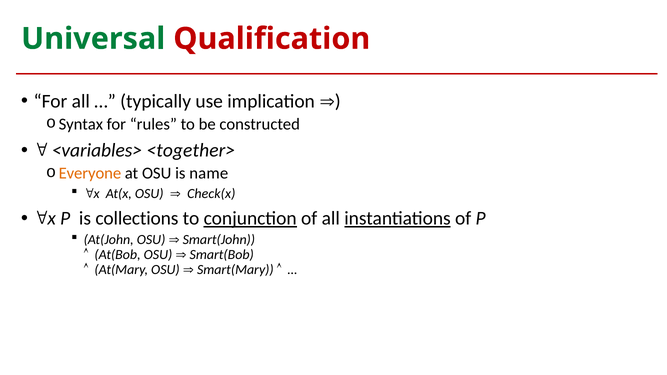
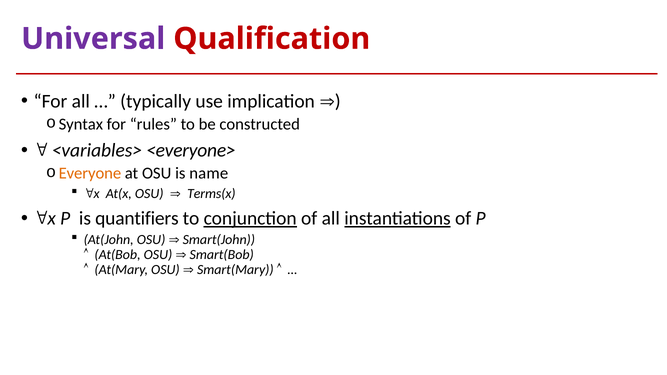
Universal colour: green -> purple (93, 39)
<together>: <together> -> <everyone> (191, 151)
Check(x: Check(x -> Terms(x (211, 194)
collections: collections -> quantifiers (137, 218)
